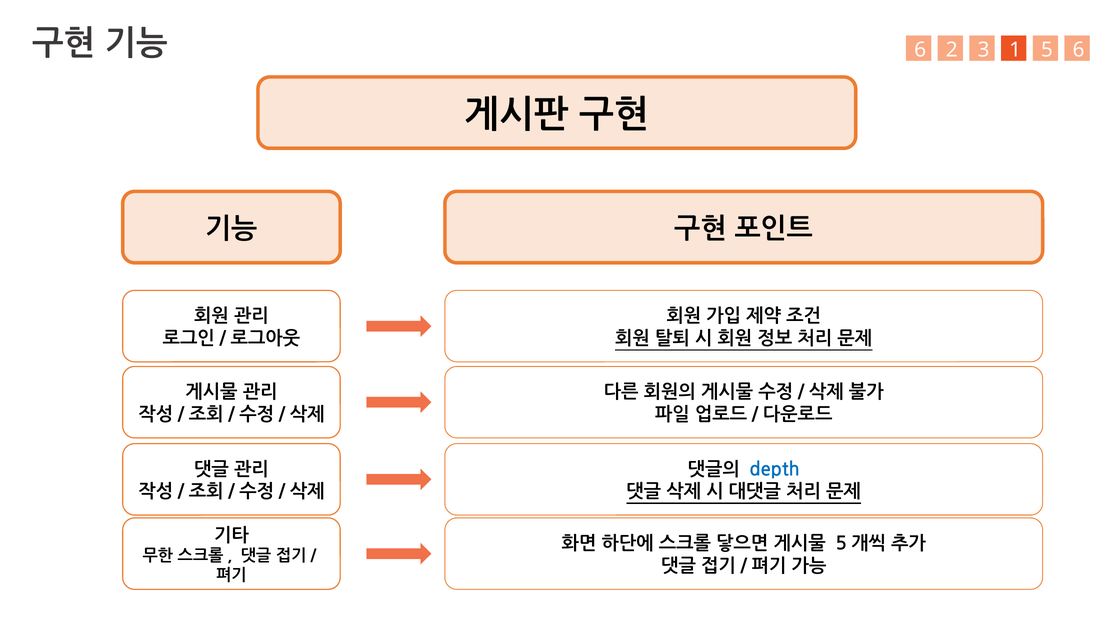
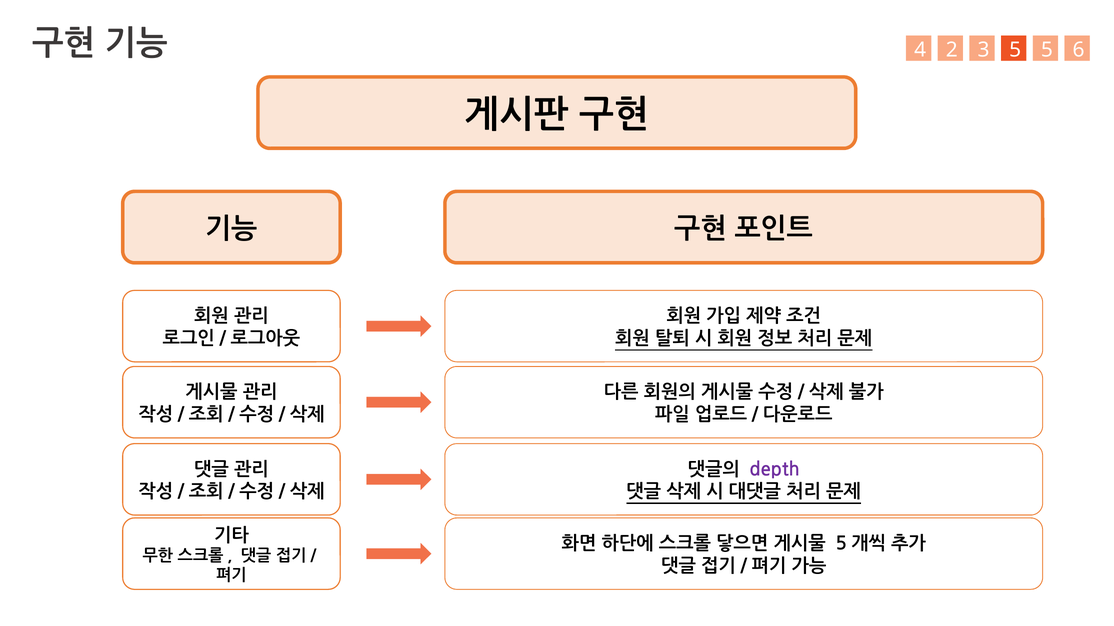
6: 6 -> 4 (920, 50)
3 1: 1 -> 5 (1015, 50)
depth colour: blue -> purple (775, 470)
